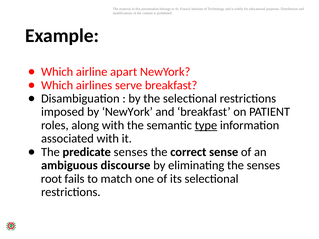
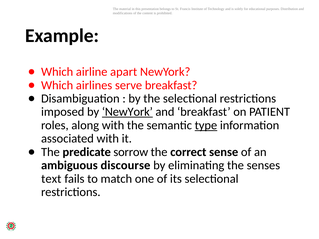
NewYork underline: none -> present (127, 112)
predicate senses: senses -> sorrow (131, 152)
root: root -> text (51, 179)
